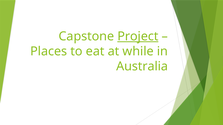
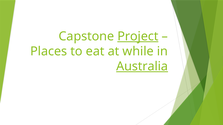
Australia underline: none -> present (142, 67)
